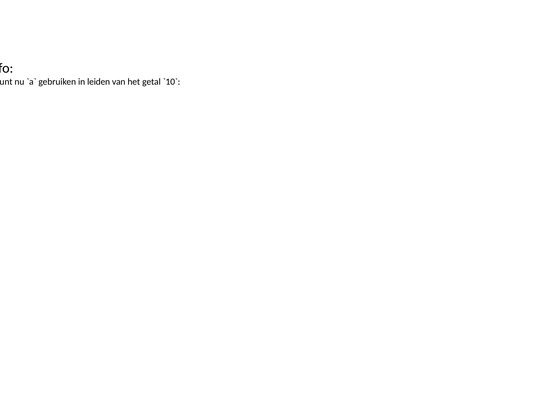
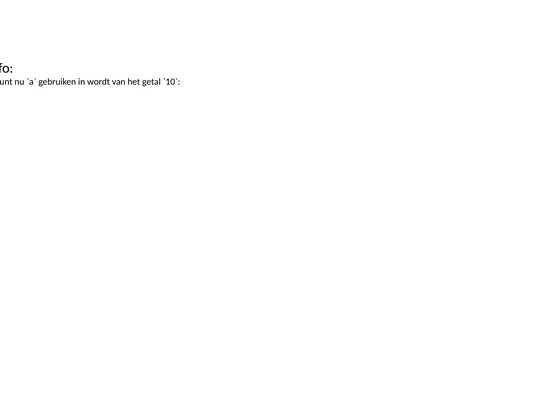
leiden: leiden -> wordt (99, 82)
